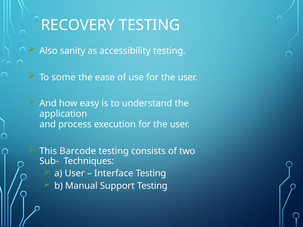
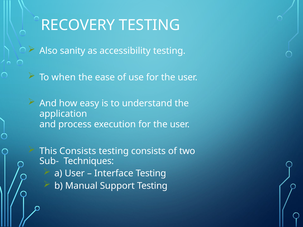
some: some -> when (64, 77)
This Barcode: Barcode -> Consists (78, 151)
